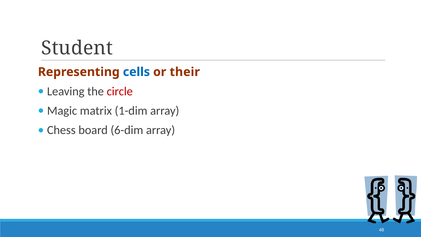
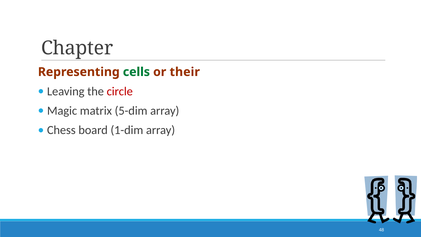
Student: Student -> Chapter (77, 48)
cells colour: blue -> green (136, 72)
1-dim: 1-dim -> 5-dim (131, 111)
6-dim: 6-dim -> 1-dim (127, 130)
